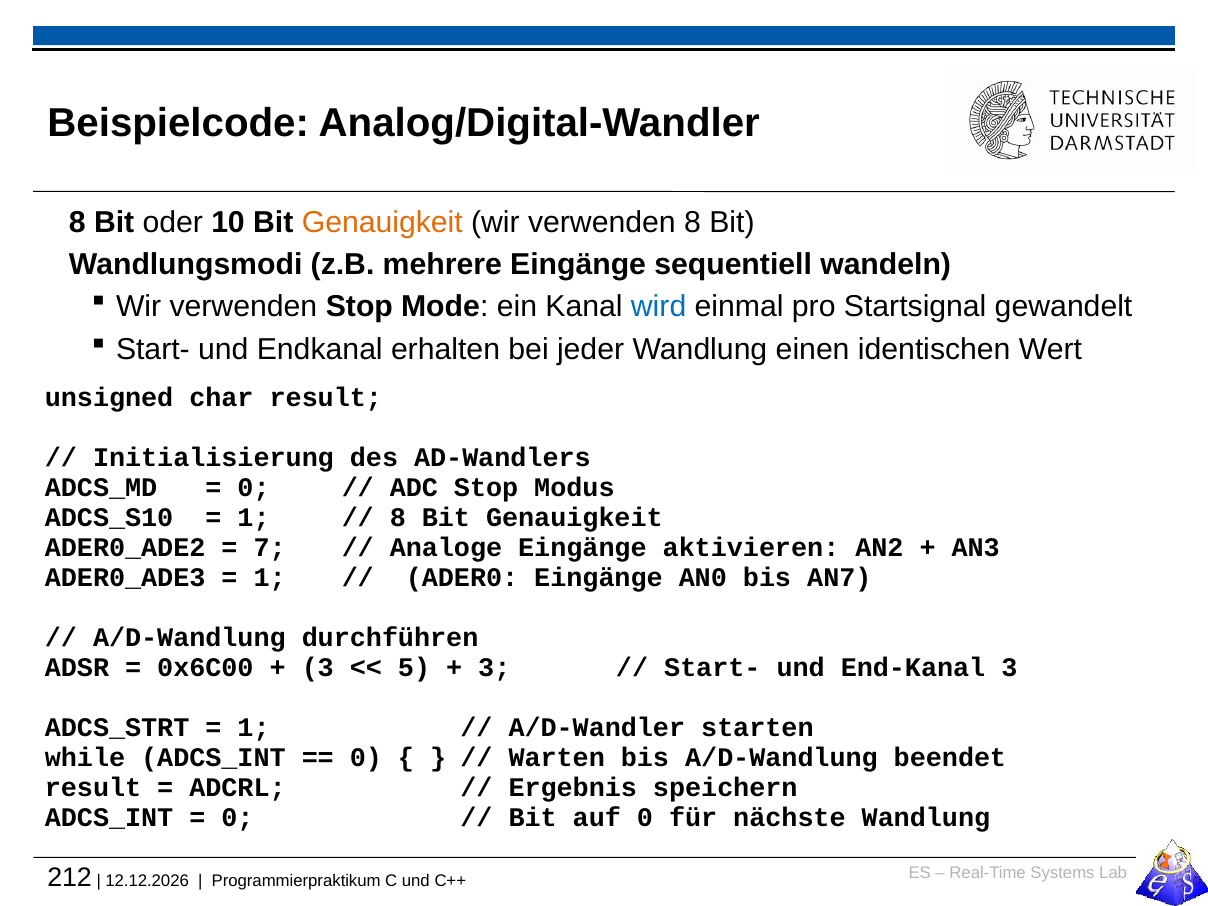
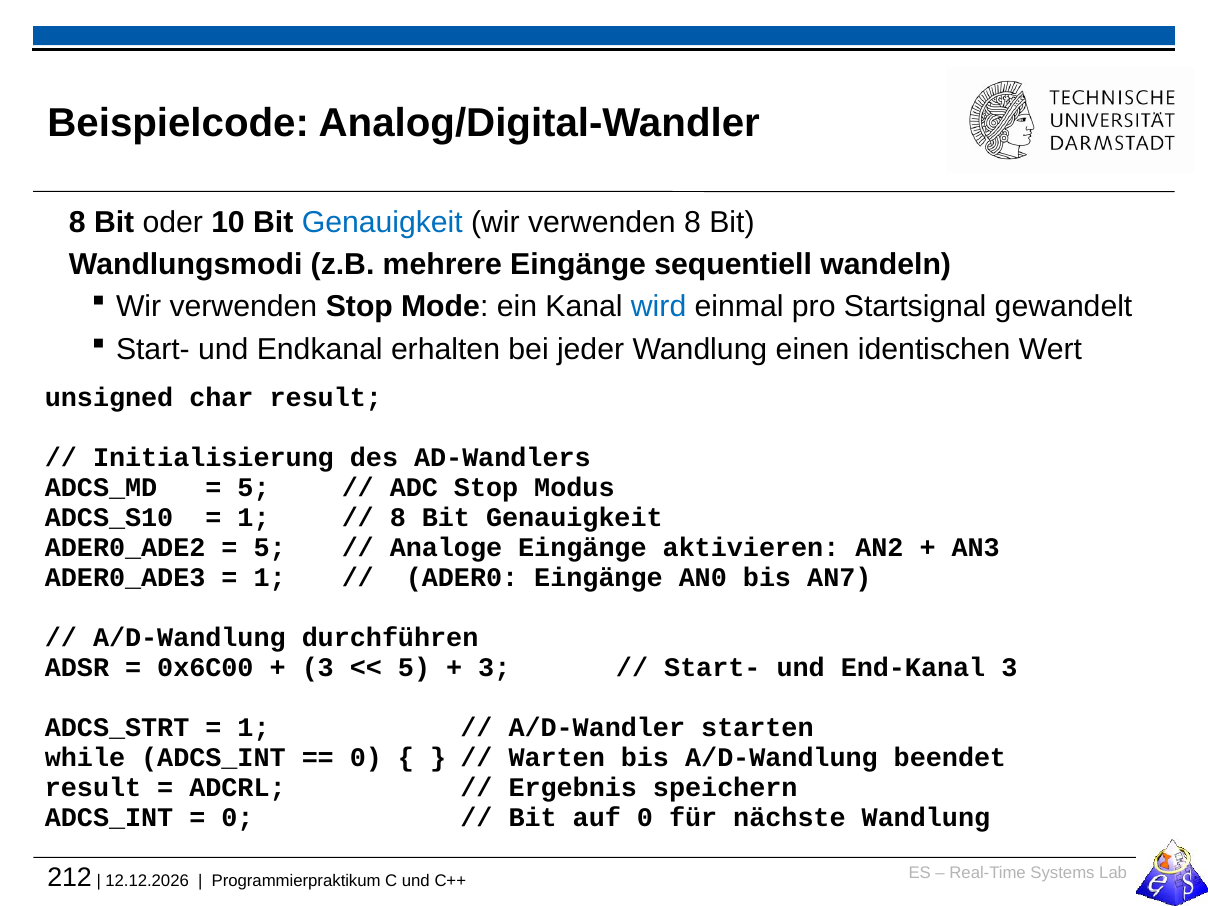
Genauigkeit colour: orange -> blue (382, 222)
0: 0 -> 5 (254, 488)
7: 7 -> 5 (270, 548)
